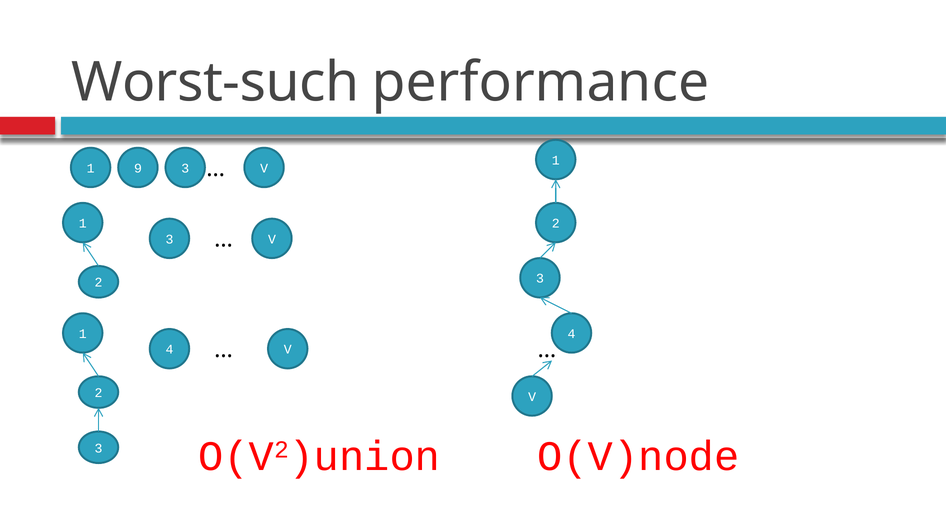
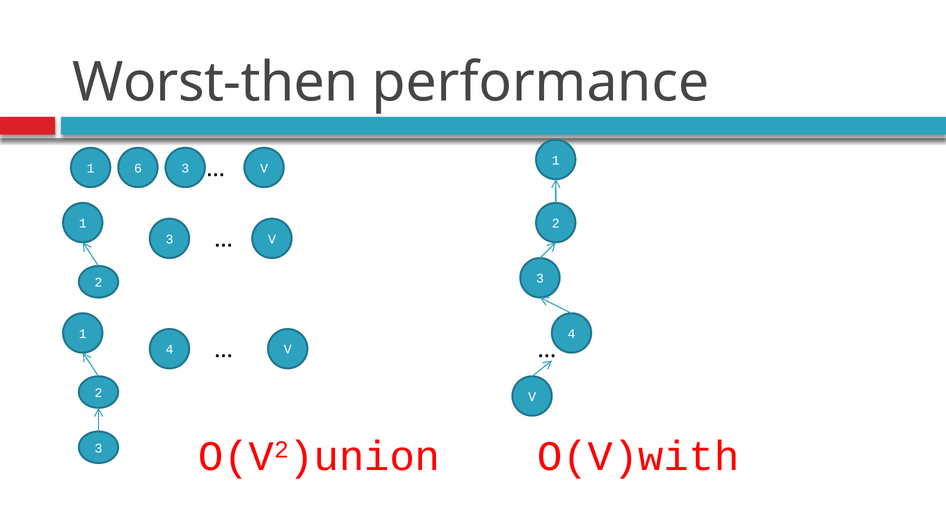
Worst-such: Worst-such -> Worst-then (215, 82)
9: 9 -> 6 (138, 168)
O(V)node: O(V)node -> O(V)with (638, 457)
